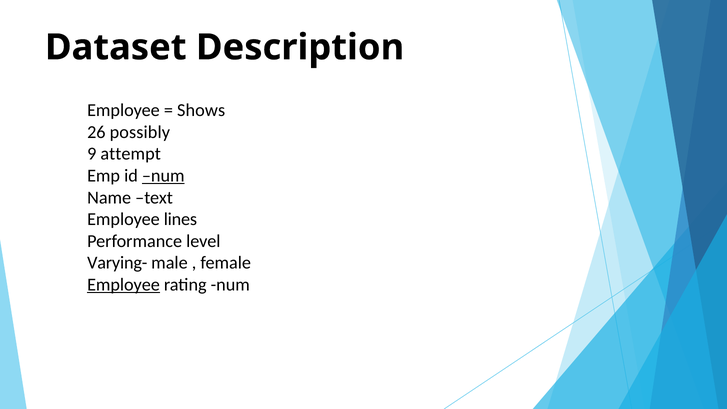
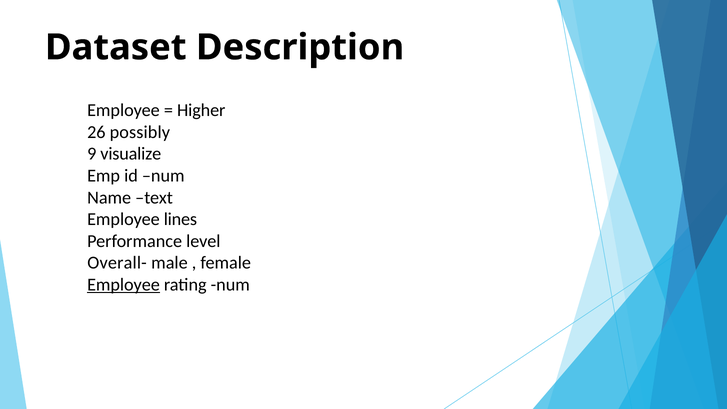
Shows: Shows -> Higher (201, 110)
attempt: attempt -> visualize (131, 154)
num underline: present -> none (163, 176)
Varying-: Varying- -> Overall- (117, 263)
